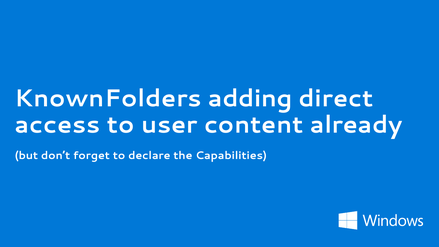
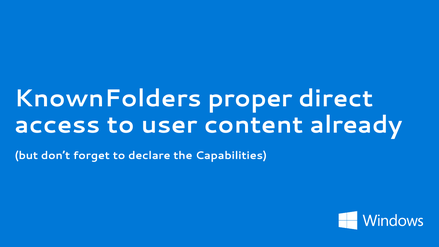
adding: adding -> proper (250, 98)
